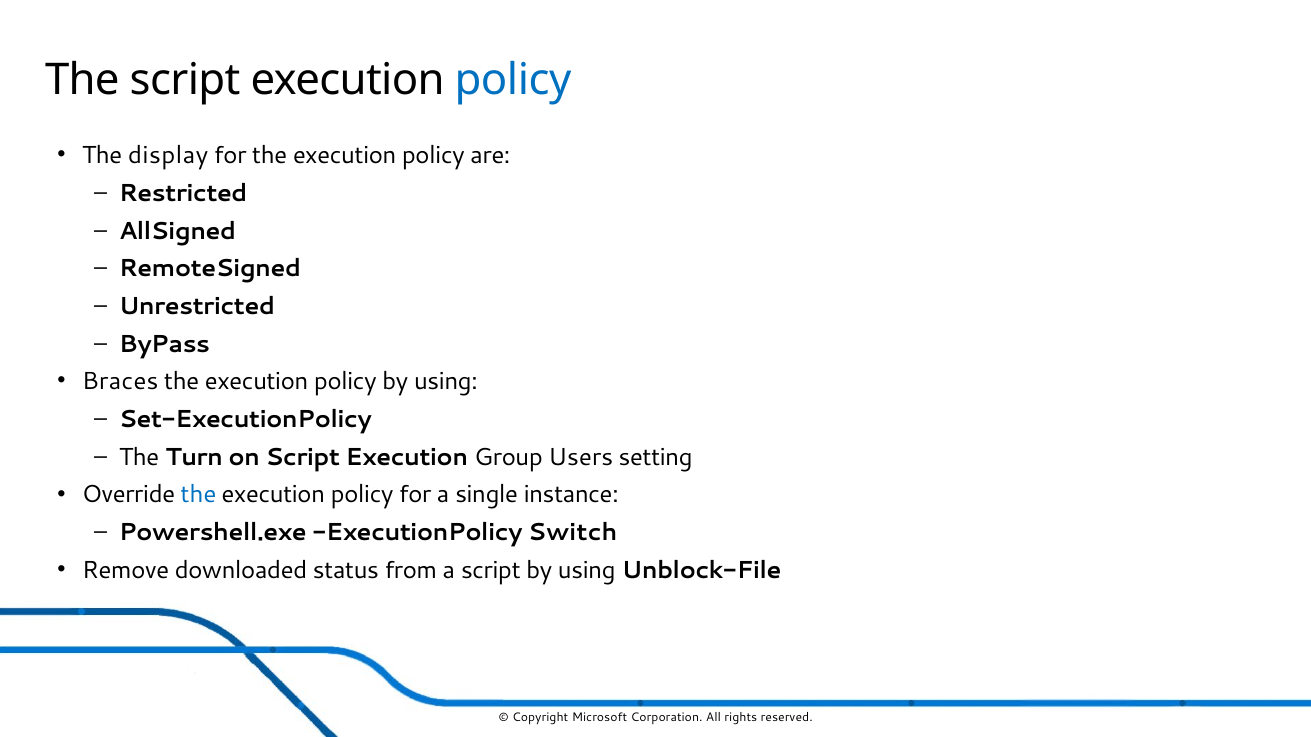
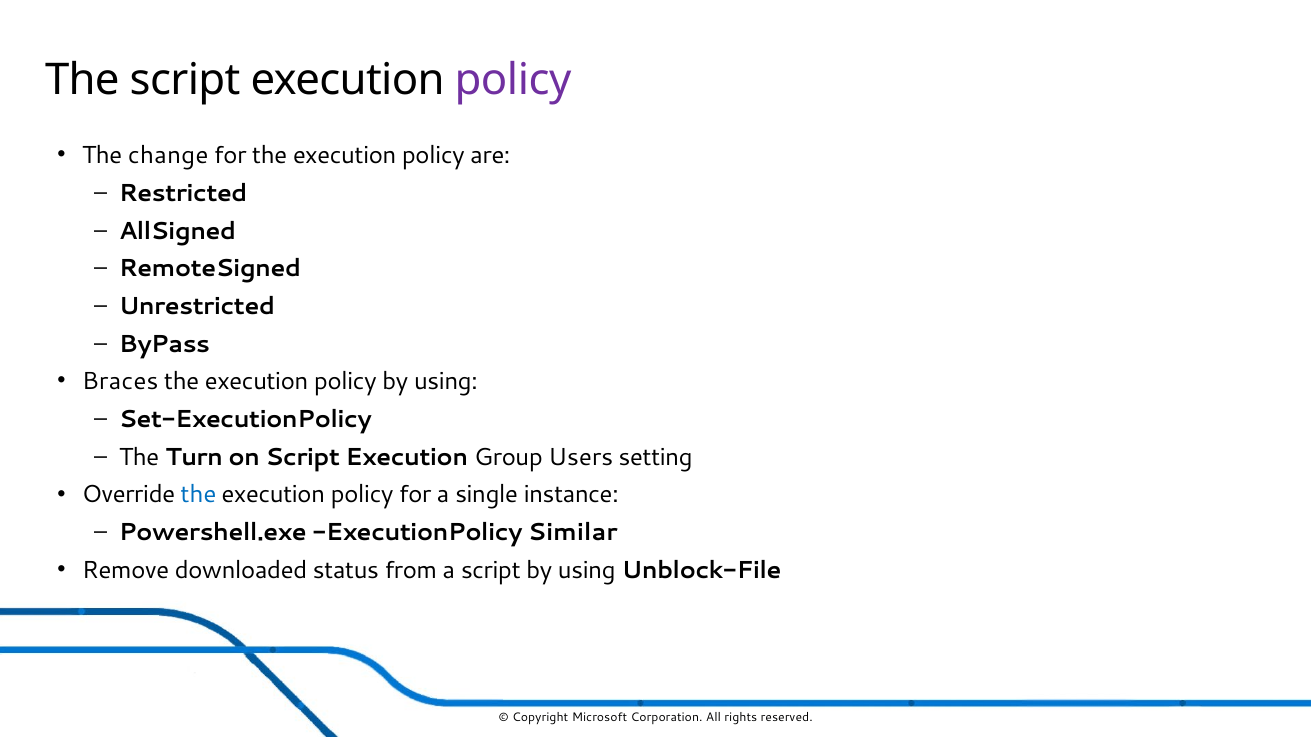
policy colour: blue -> purple (513, 81)
display: display -> change (168, 156)
Switch: Switch -> Similar (573, 533)
